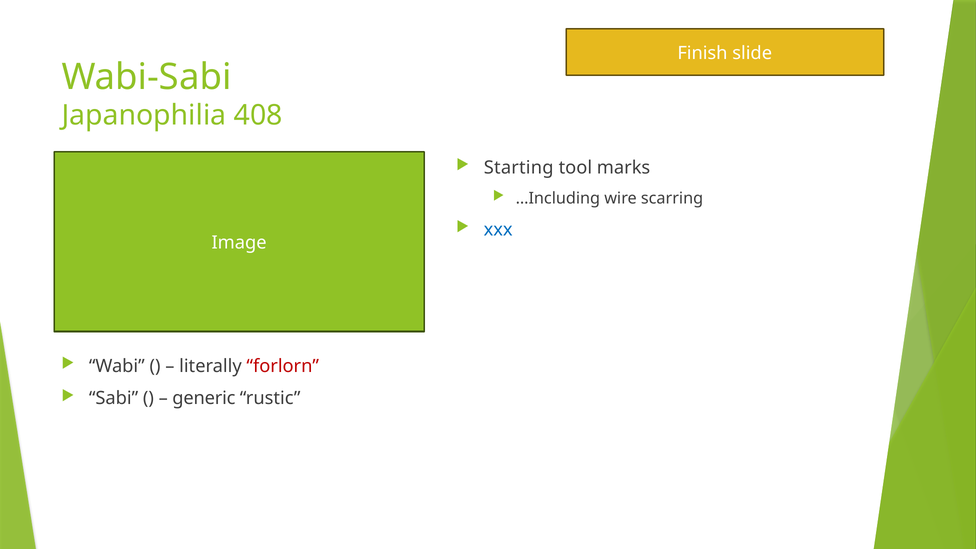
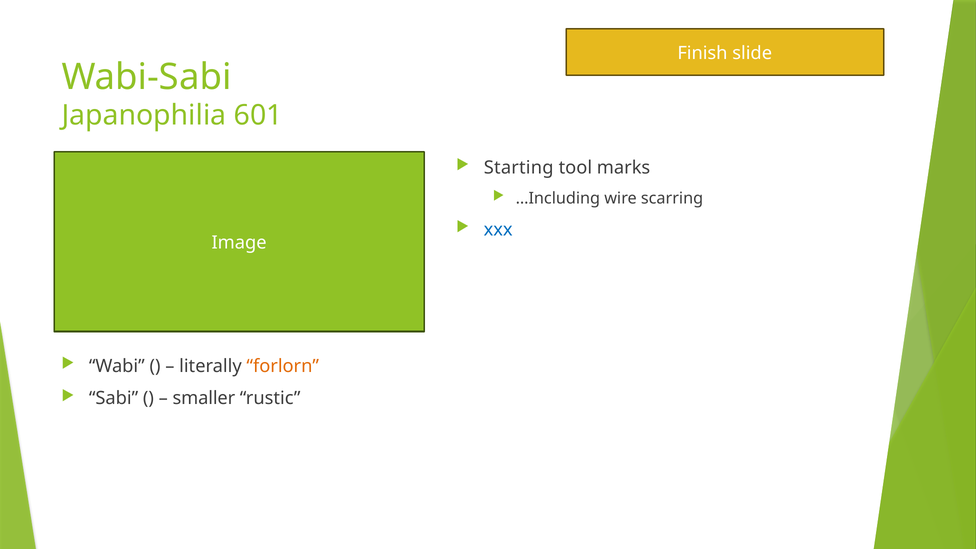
408: 408 -> 601 (258, 115)
forlorn colour: red -> orange (283, 366)
generic: generic -> smaller (204, 398)
